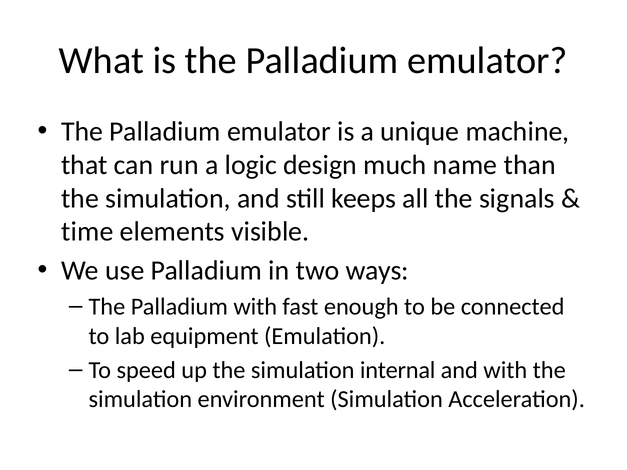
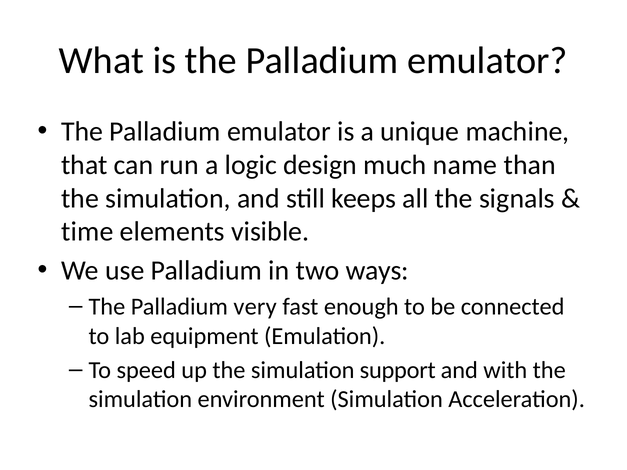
Palladium with: with -> very (255, 307)
internal: internal -> support (398, 370)
